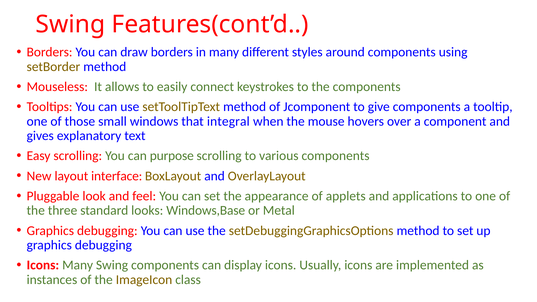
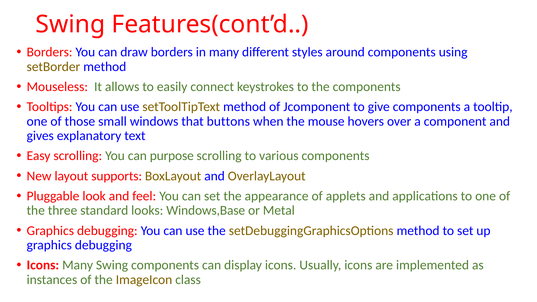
integral: integral -> buttons (228, 121)
interface: interface -> supports (117, 176)
